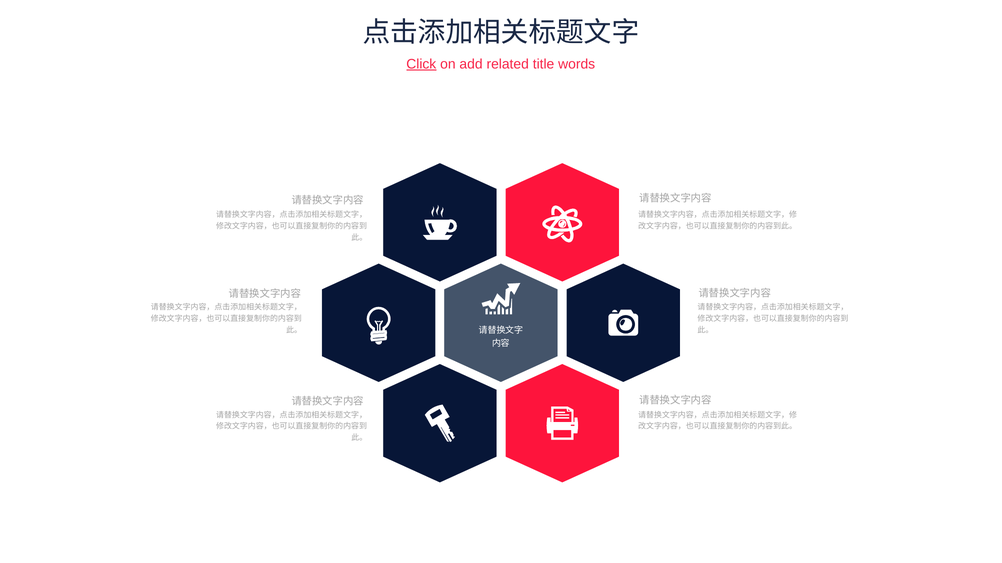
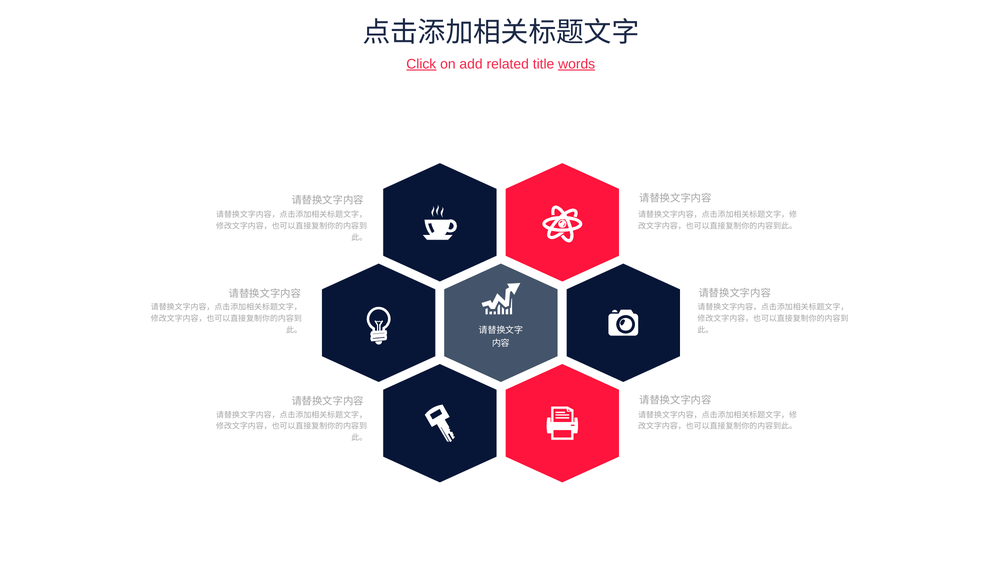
words underline: none -> present (577, 64)
